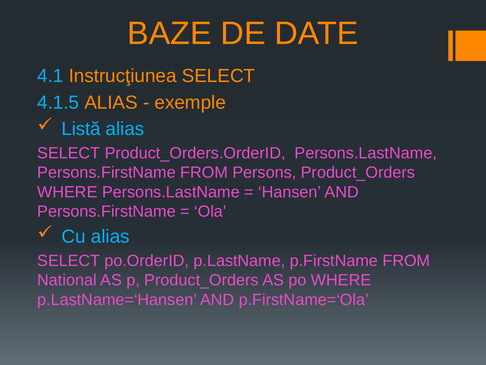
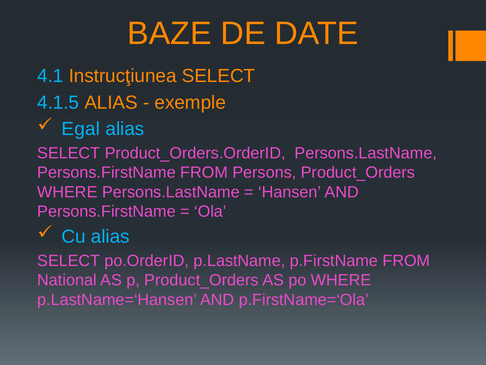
Listă: Listă -> Egal (81, 129)
